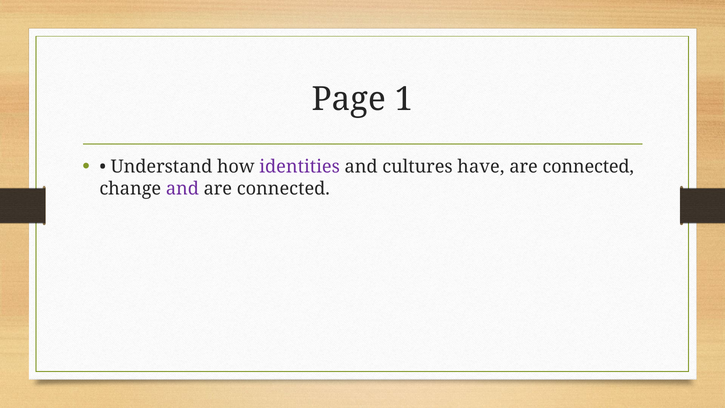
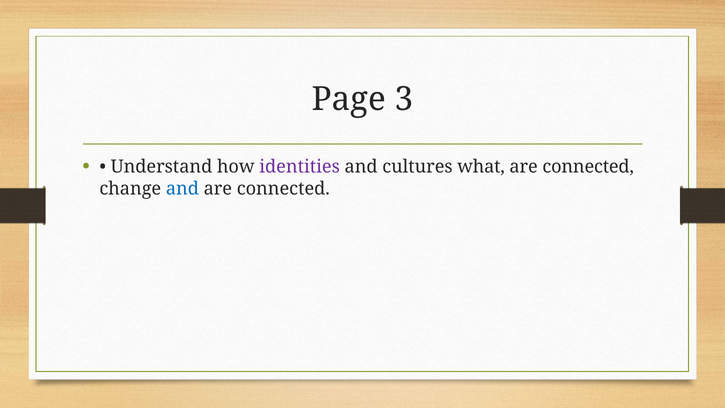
1: 1 -> 3 (404, 99)
have: have -> what (481, 167)
and colour: purple -> blue (182, 189)
